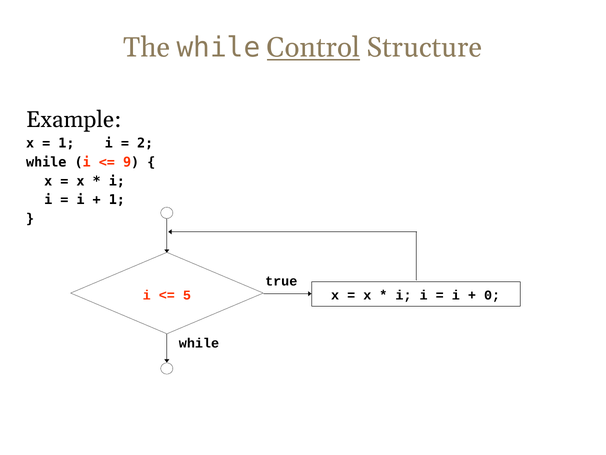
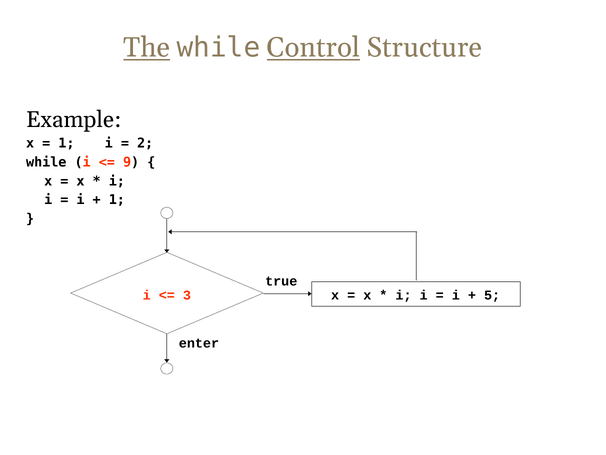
The underline: none -> present (147, 48)
5: 5 -> 3 (187, 295)
0: 0 -> 5 (492, 295)
while: while -> enter (199, 343)
